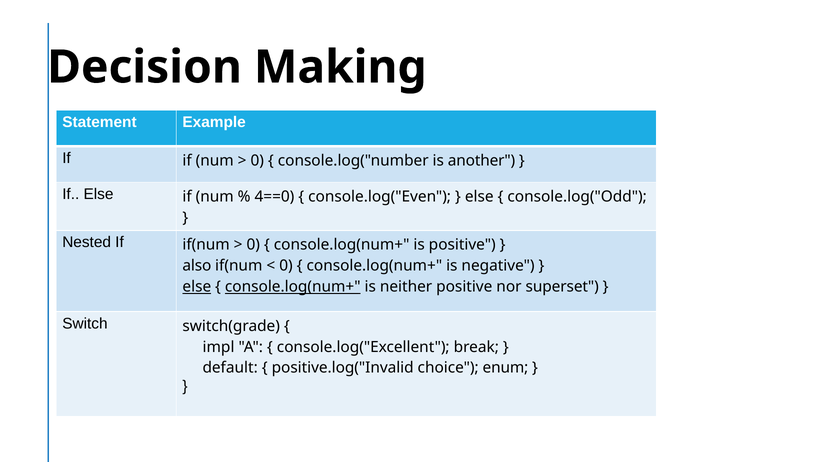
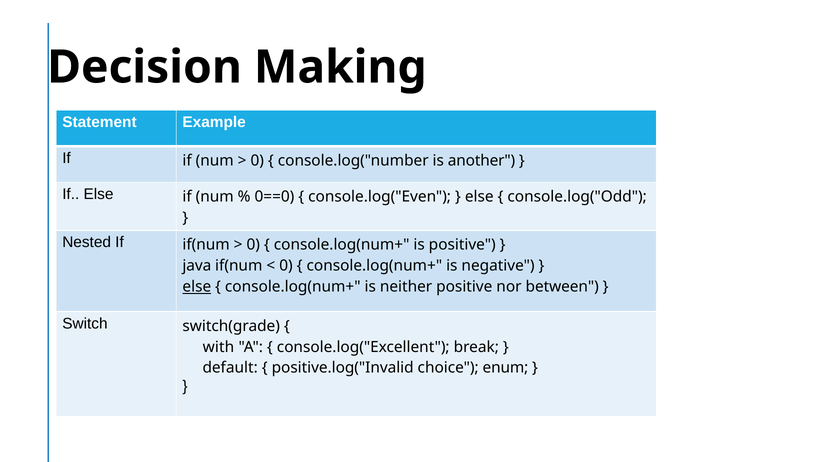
4==0: 4==0 -> 0==0 (274, 197)
also: also -> java (197, 266)
console.log(num+ underline: present -> none (293, 287)
superset: superset -> between (562, 287)
impl: impl -> with (218, 347)
